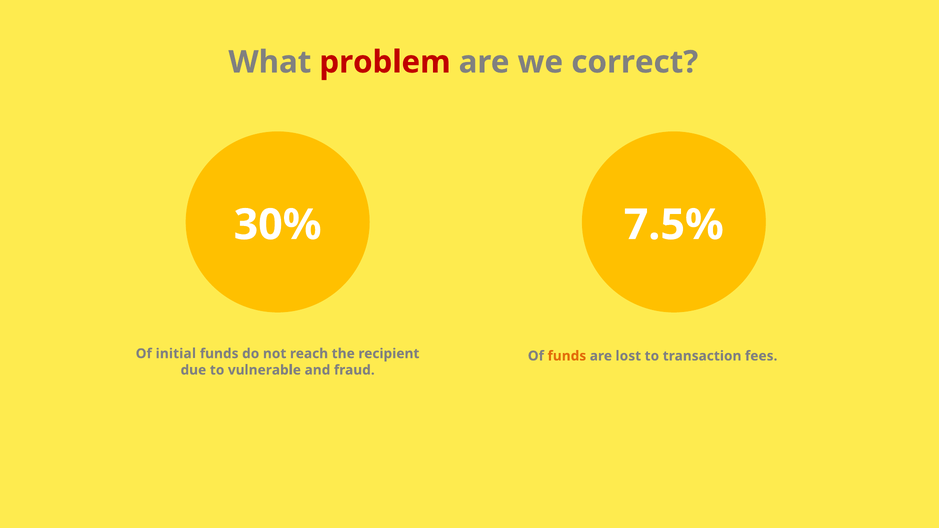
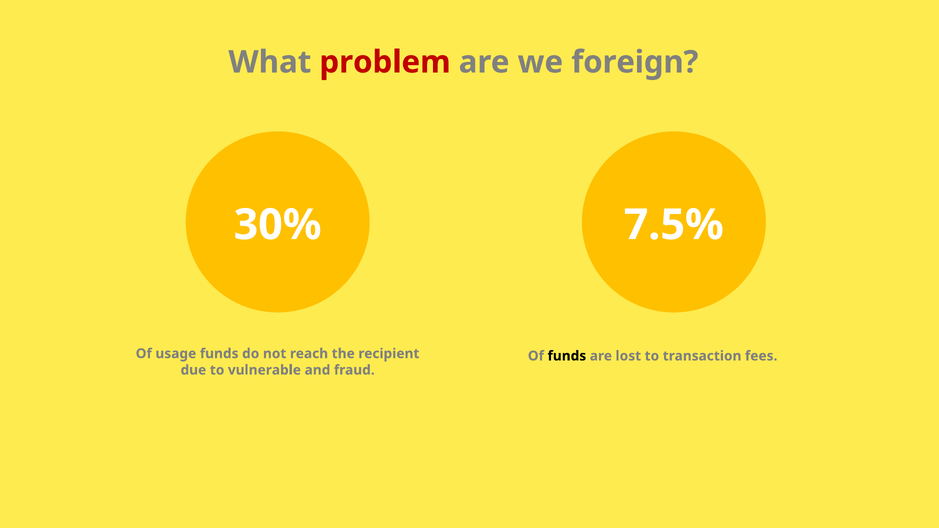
correct: correct -> foreign (635, 62)
initial: initial -> usage (176, 354)
funds colour: orange -> black (567, 356)
